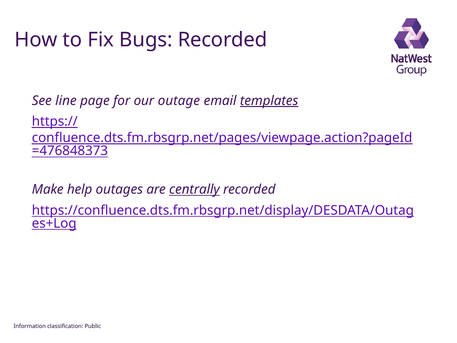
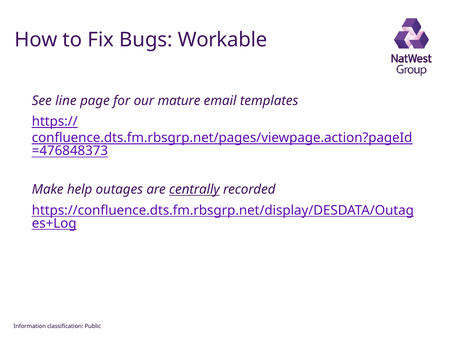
Bugs Recorded: Recorded -> Workable (222, 40)
outage: outage -> mature (179, 101)
templates underline: present -> none (269, 101)
